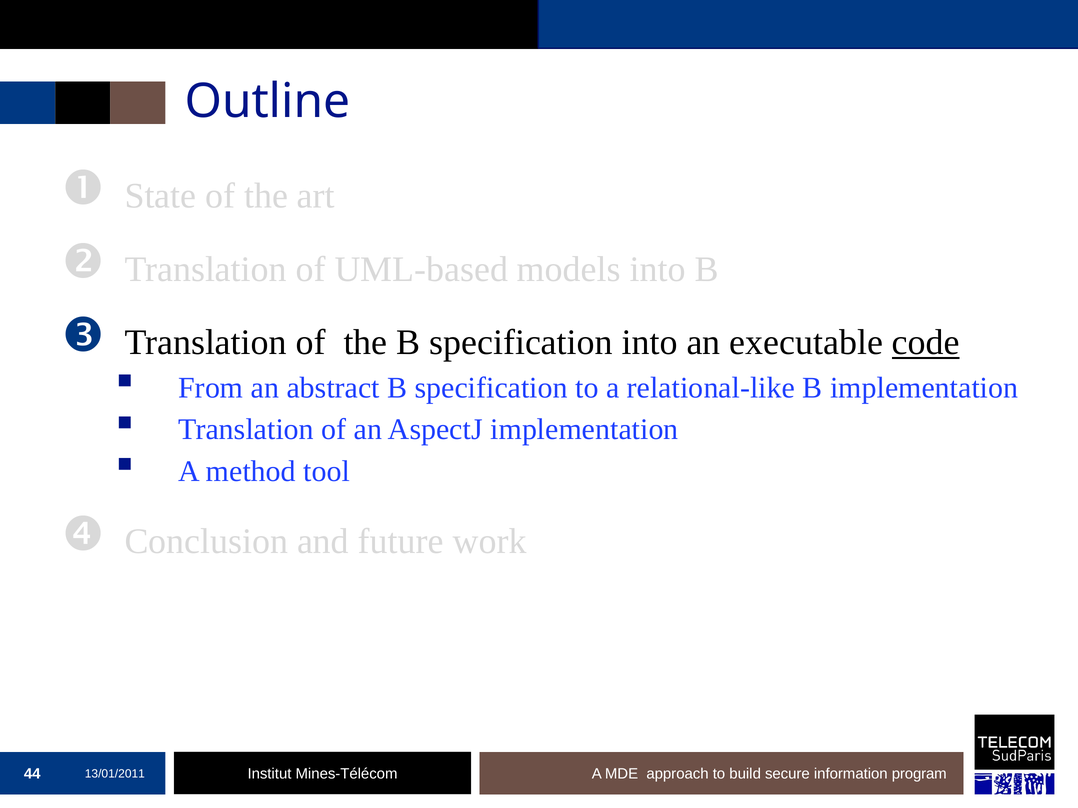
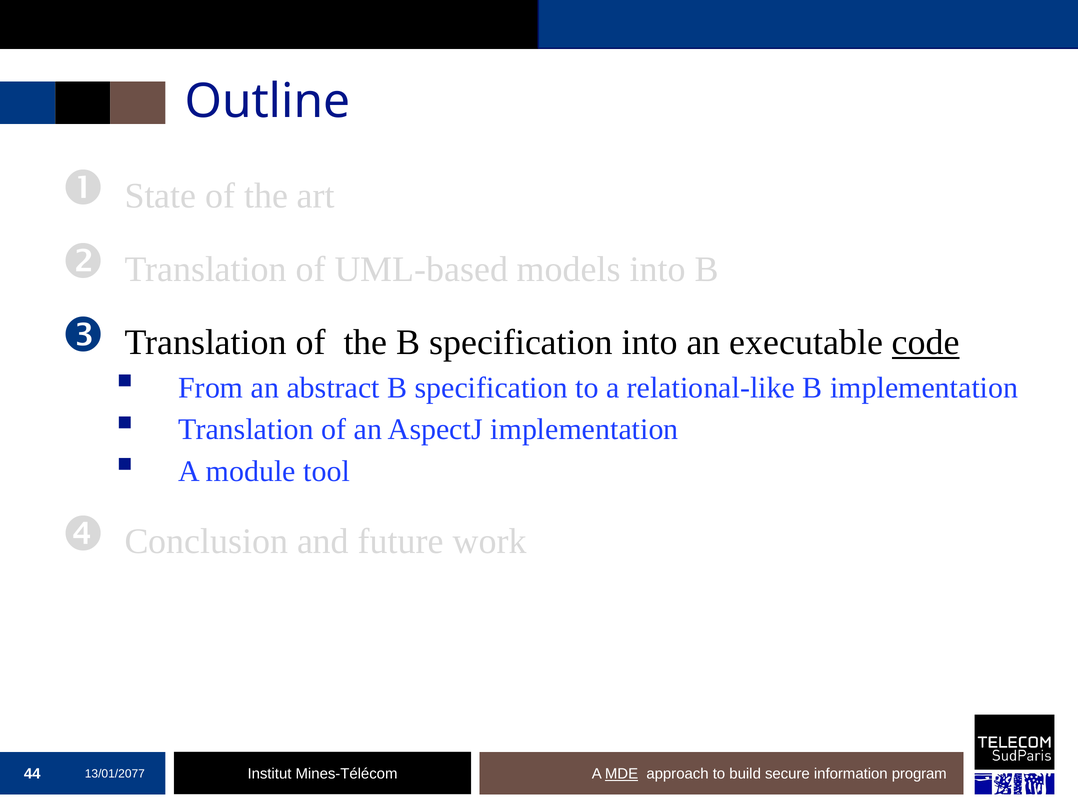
method: method -> module (251, 472)
13/01/2011: 13/01/2011 -> 13/01/2077 (115, 774)
MDE underline: none -> present (622, 775)
